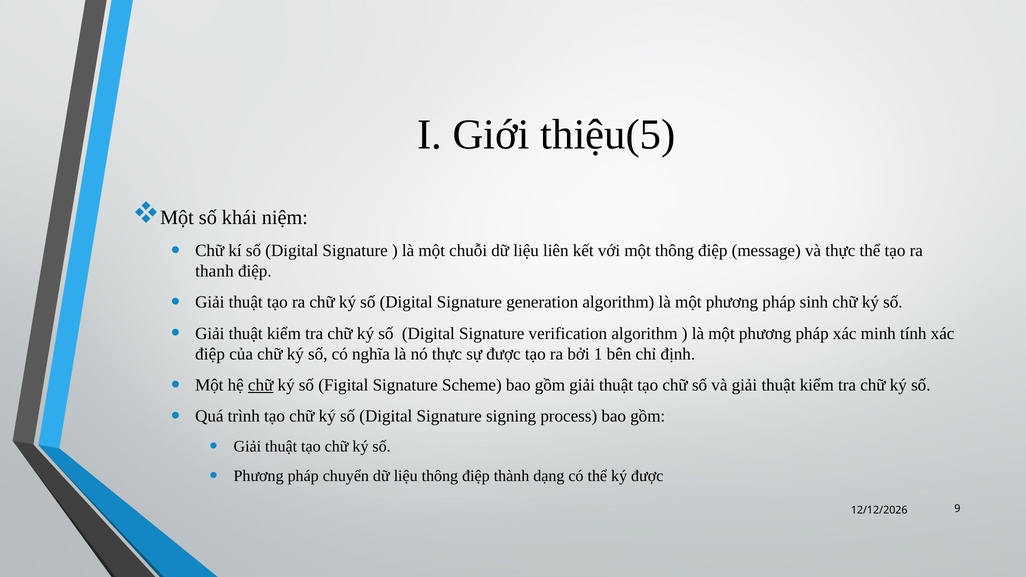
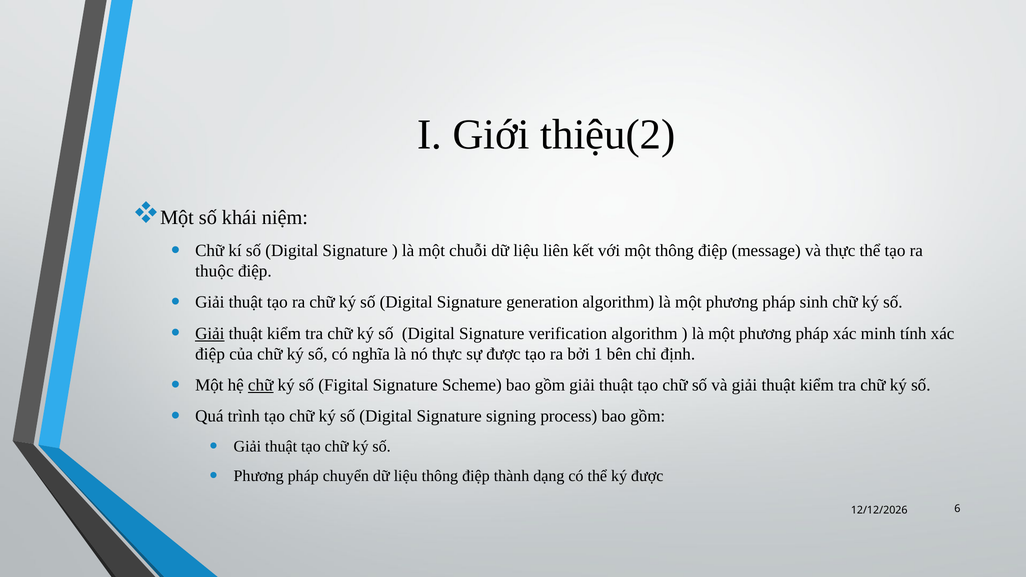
thiệu(5: thiệu(5 -> thiệu(2 (608, 134)
thanh: thanh -> thuộc (214, 271)
Giải underline: none -> present (210, 334)
9: 9 -> 6 (957, 509)
